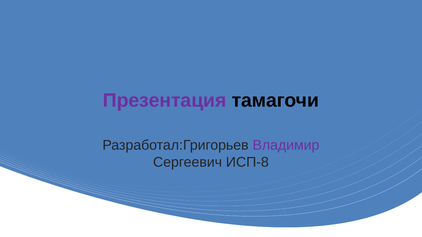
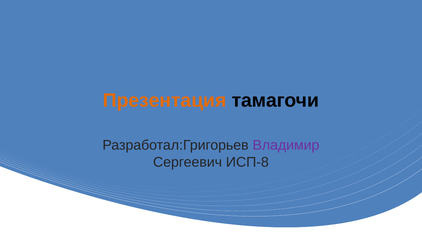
Презентация colour: purple -> orange (165, 101)
